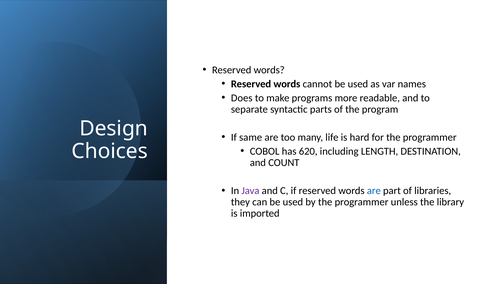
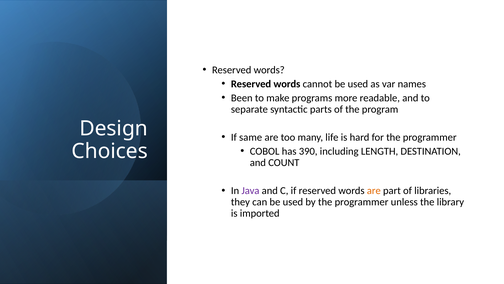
Does: Does -> Been (242, 98)
620: 620 -> 390 (308, 151)
are colour: blue -> orange (374, 190)
